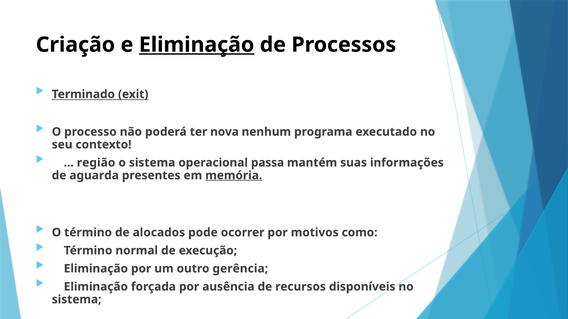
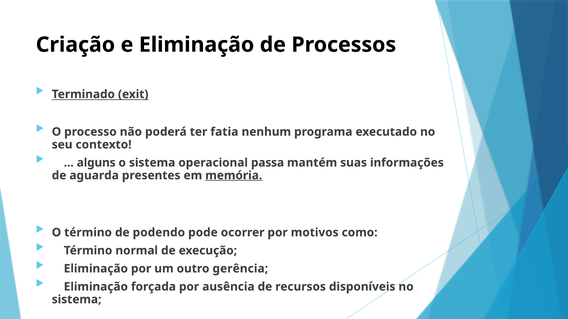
Eliminação underline: present -> none (197, 45)
nova: nova -> fatia (224, 132)
região: região -> alguns (96, 163)
alocados: alocados -> podendo (159, 233)
